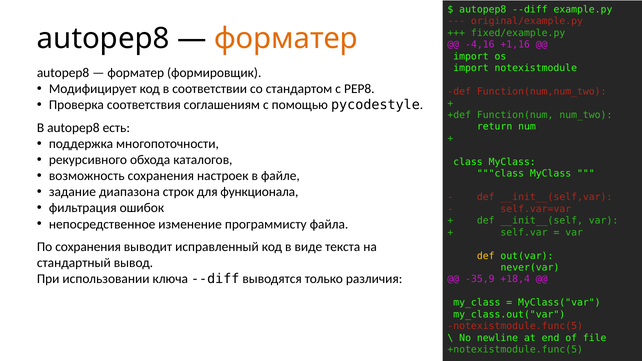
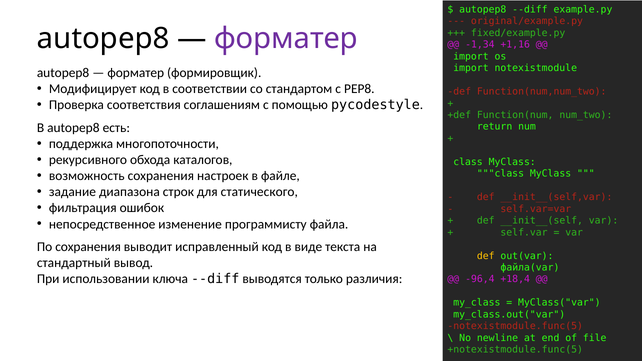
форматер colour: orange -> purple (286, 39)
-4,16: -4,16 -> -1,34 (480, 45)
функционала: функционала -> статического (259, 192)
never(var: never(var -> файла(var (530, 268)
-35,9: -35,9 -> -96,4 (480, 279)
